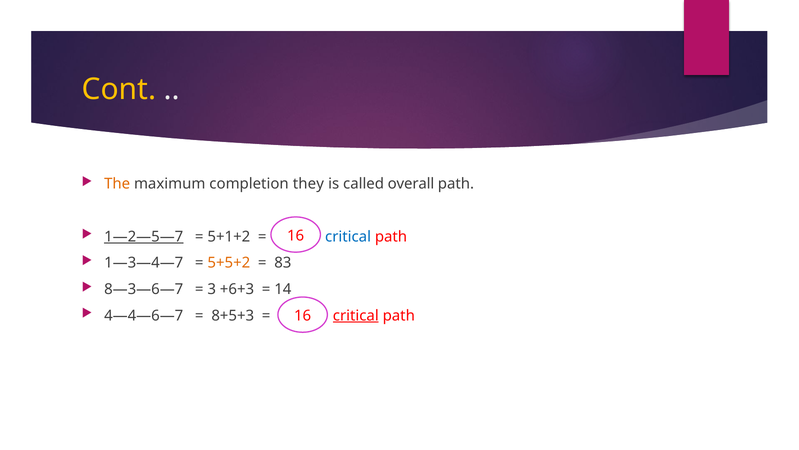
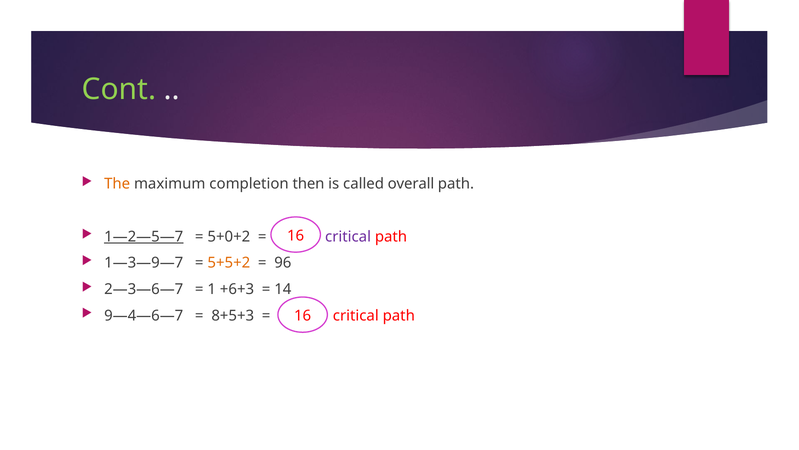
Cont colour: yellow -> light green (119, 89)
they: they -> then (309, 184)
5+1+2: 5+1+2 -> 5+0+2 (229, 236)
critical colour: blue -> purple (348, 236)
1—3—4—7: 1—3—4—7 -> 1—3—9—7 (144, 263)
83: 83 -> 96 (283, 263)
8—3—6—7: 8—3—6—7 -> 2—3—6—7 (144, 289)
3: 3 -> 1 (212, 289)
4—4—6—7: 4—4—6—7 -> 9—4—6—7 (144, 315)
critical underline: present -> none (356, 315)
